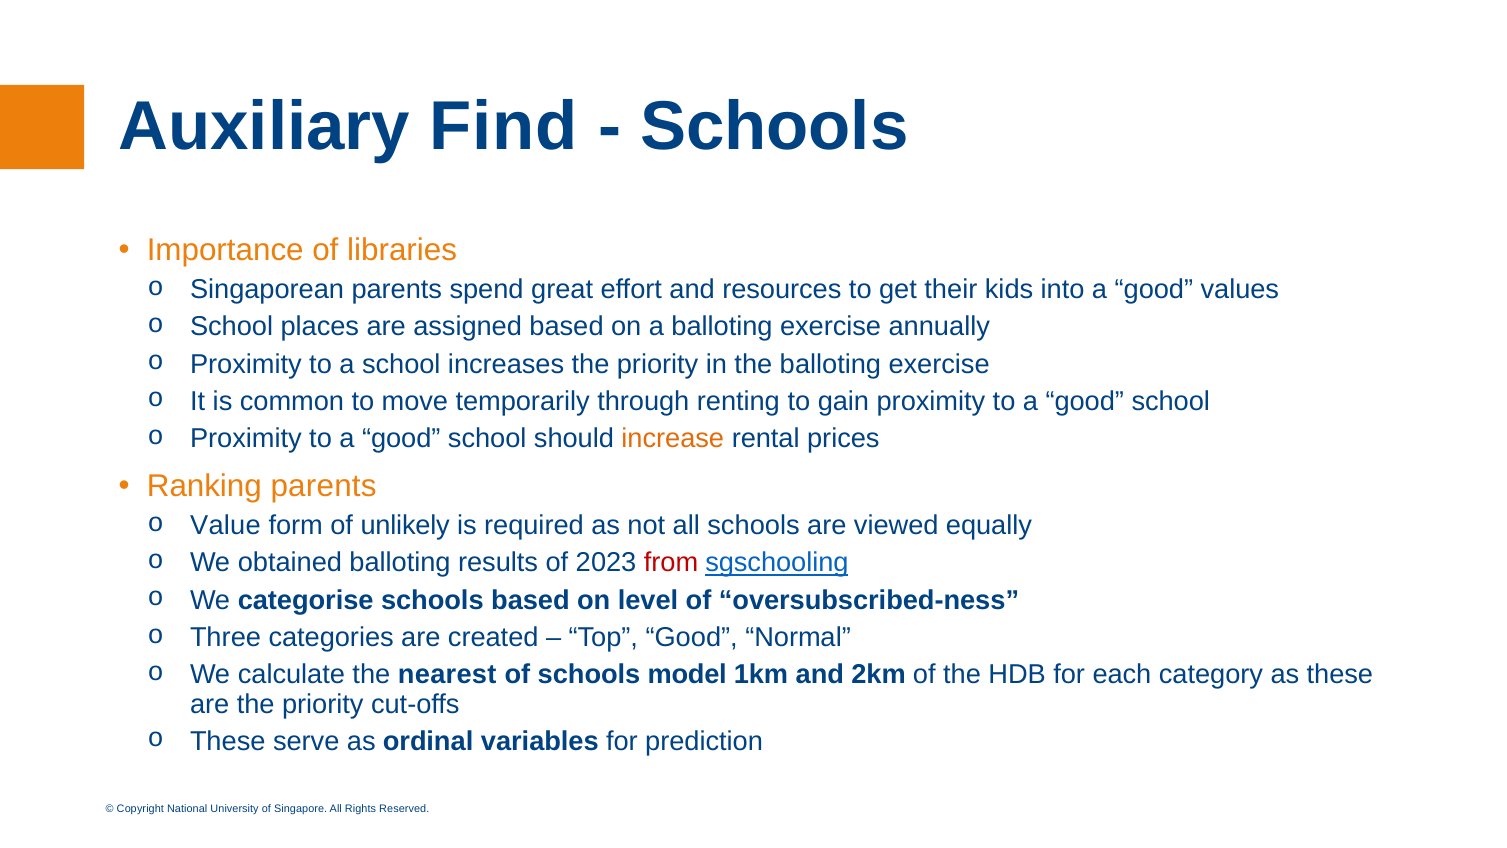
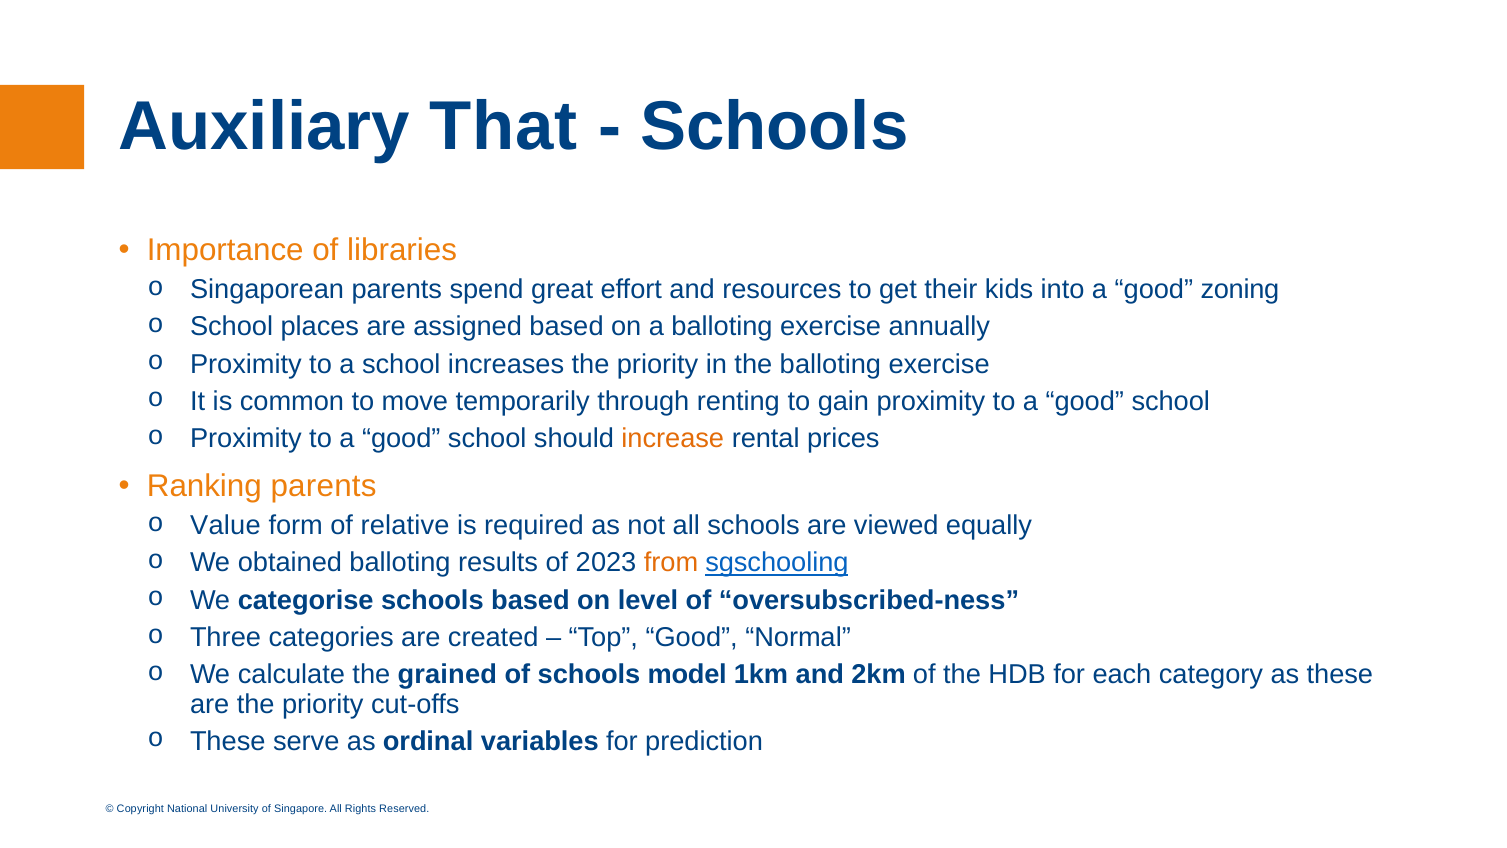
Find: Find -> That (504, 127)
values: values -> zoning (1240, 290)
unlikely: unlikely -> relative (405, 525)
from colour: red -> orange (671, 563)
nearest: nearest -> grained (447, 675)
